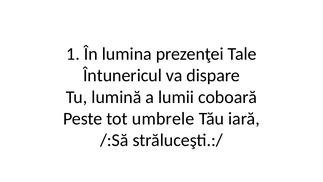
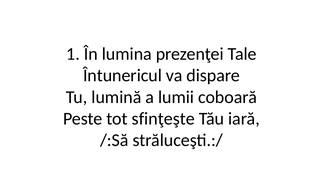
umbrele: umbrele -> sfinţeşte (163, 118)
